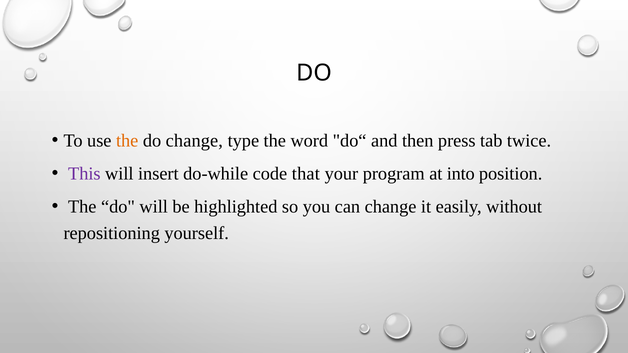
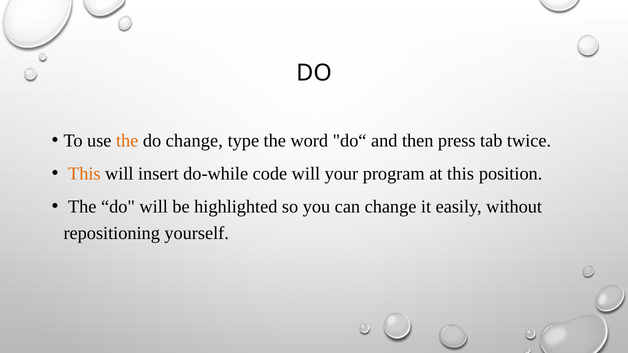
This colour: purple -> orange (84, 174)
code that: that -> will (306, 174)
at into: into -> this (461, 174)
